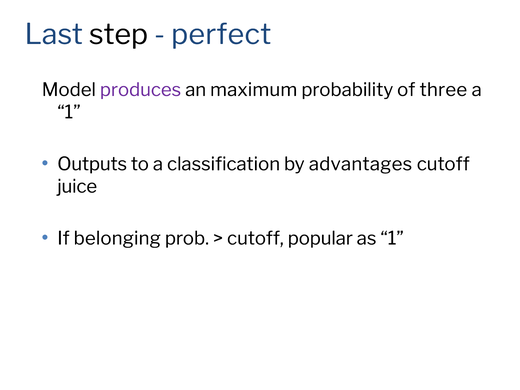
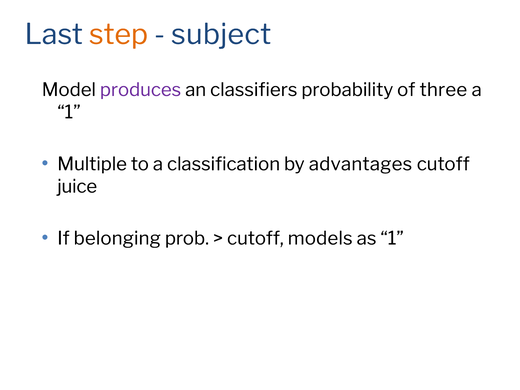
step colour: black -> orange (119, 35)
perfect: perfect -> subject (221, 35)
maximum: maximum -> classifiers (254, 90)
Outputs: Outputs -> Multiple (92, 164)
popular: popular -> models (320, 239)
